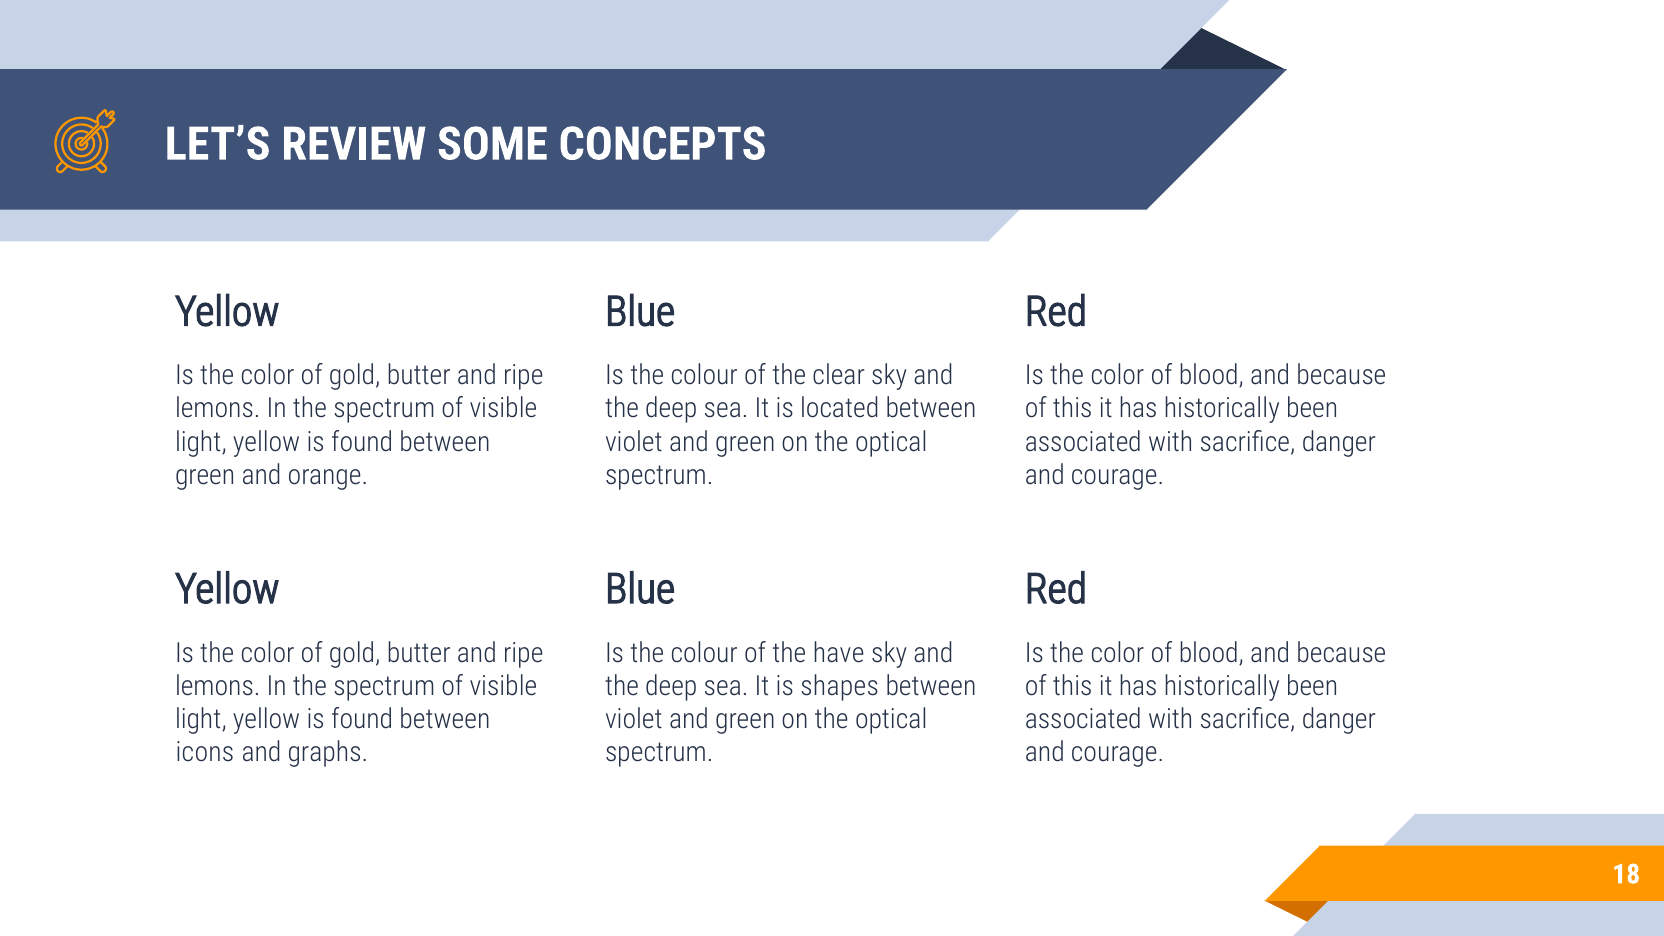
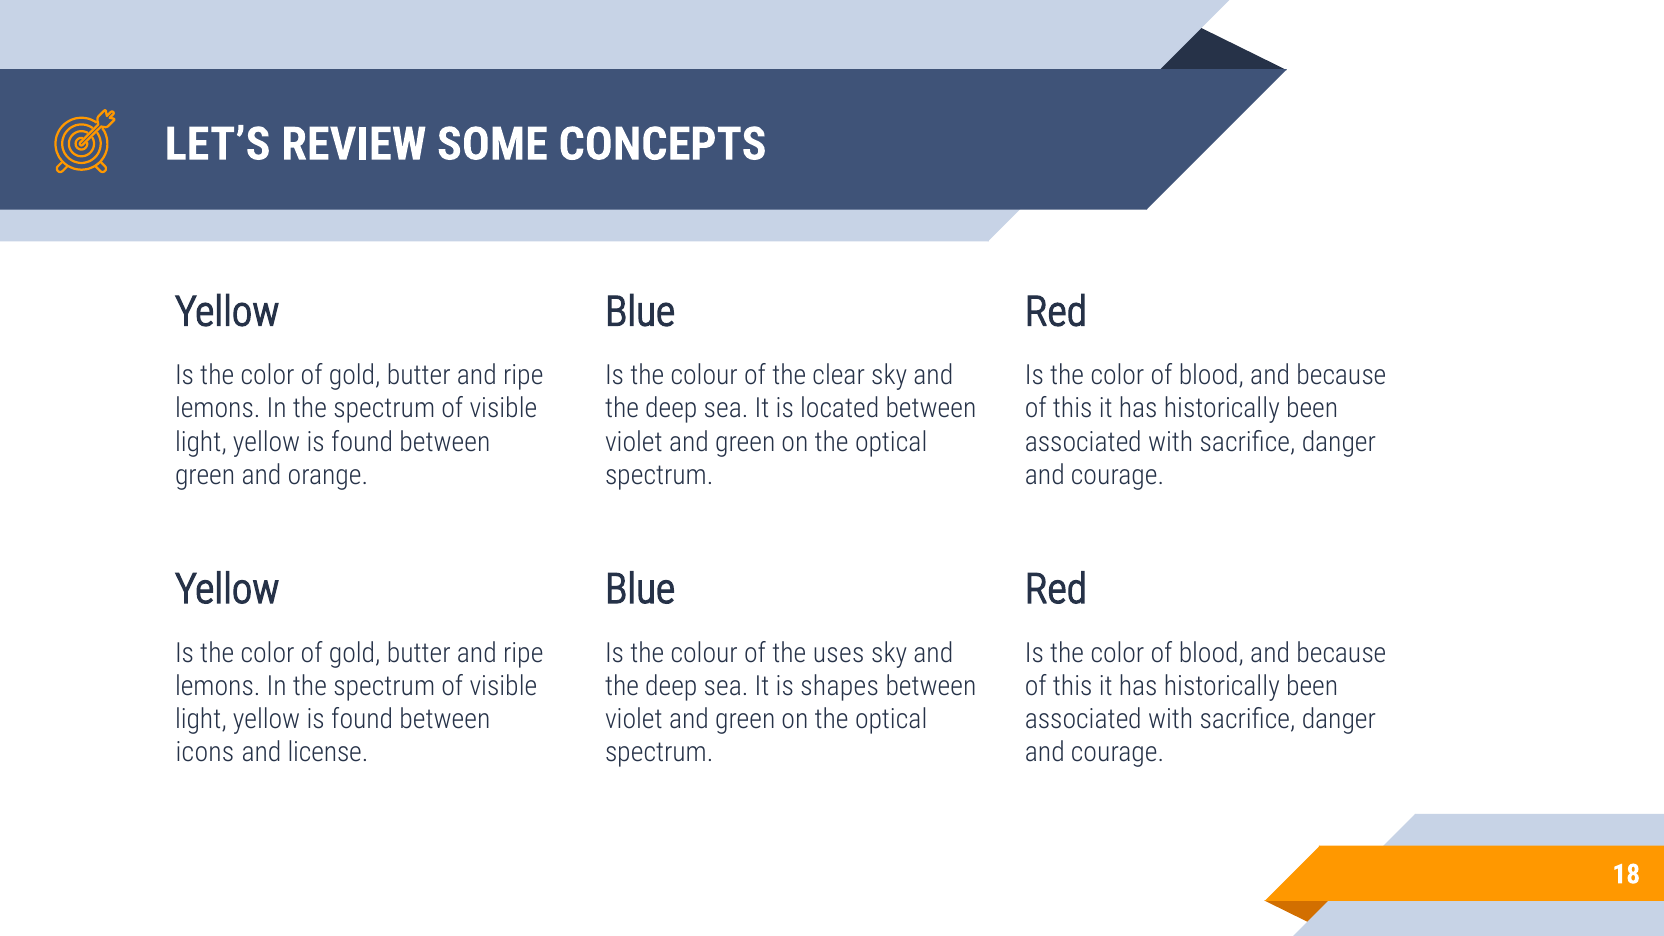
have: have -> uses (839, 653)
graphs: graphs -> license (328, 753)
